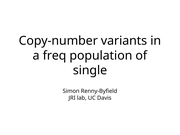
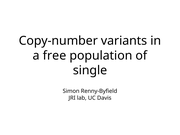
freq: freq -> free (54, 56)
